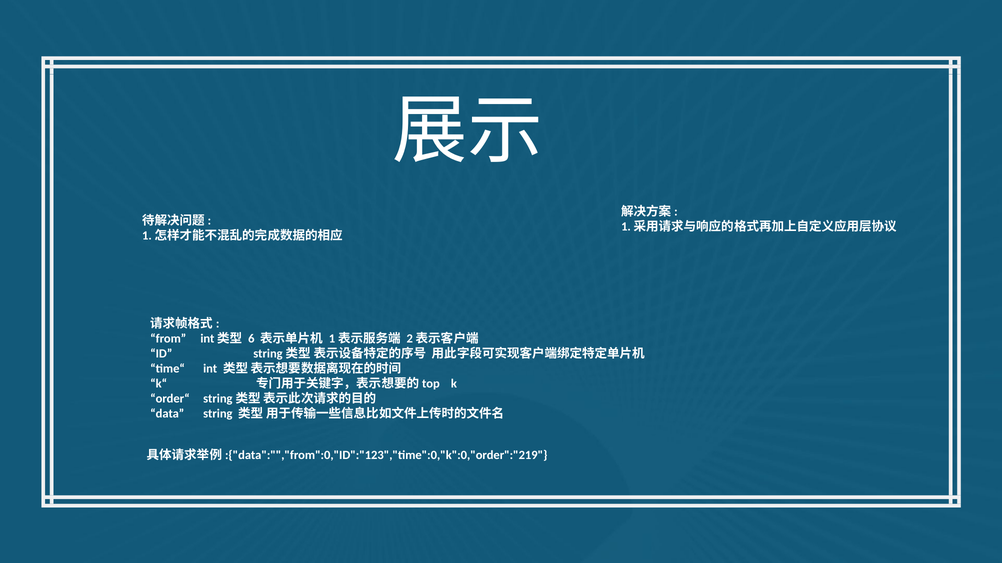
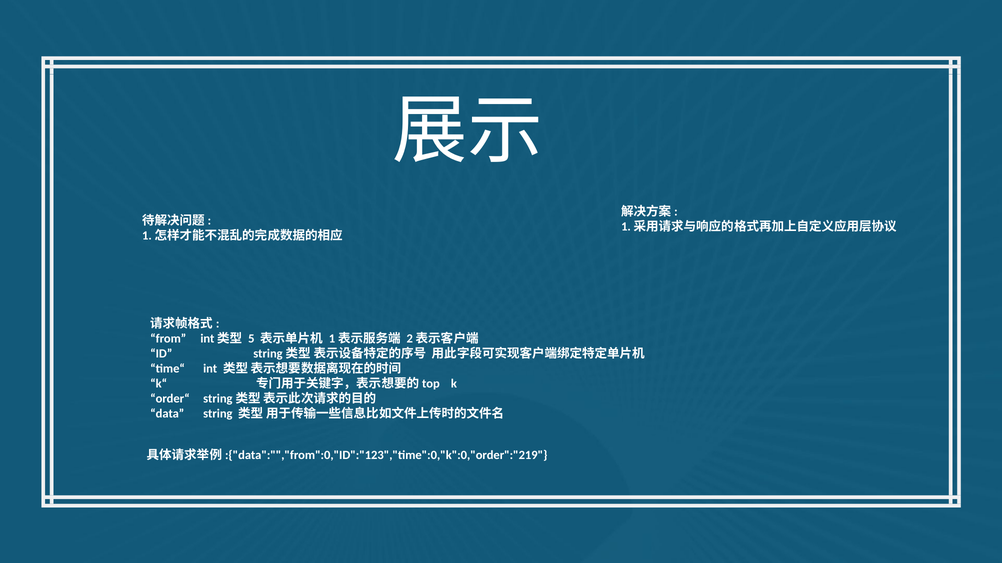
6: 6 -> 5 (251, 339)
